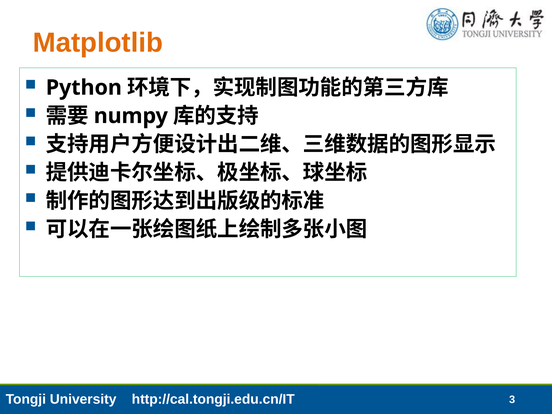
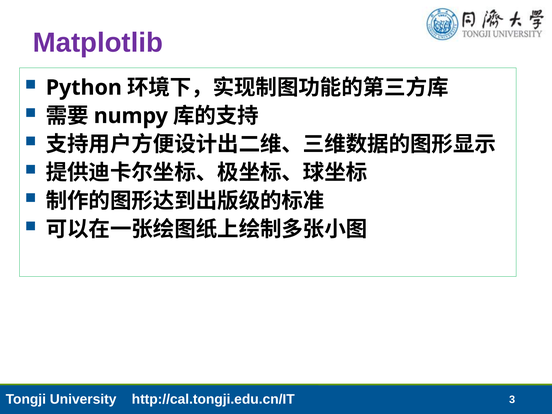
Matplotlib colour: orange -> purple (98, 43)
